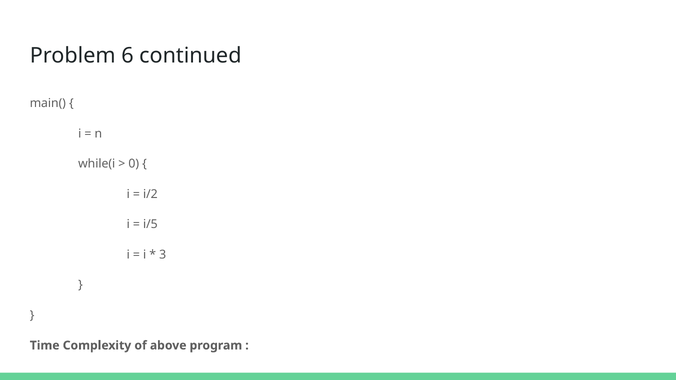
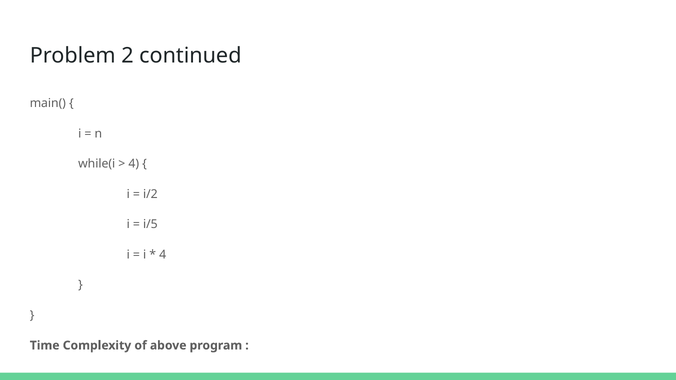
6: 6 -> 2 (127, 56)
0: 0 -> 4 (134, 164)
3: 3 -> 4 (163, 255)
